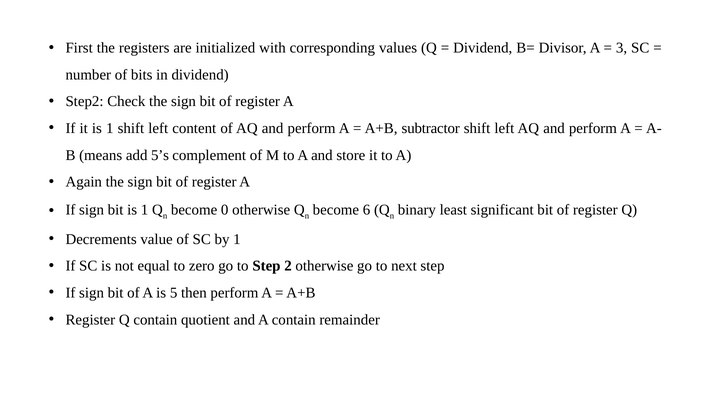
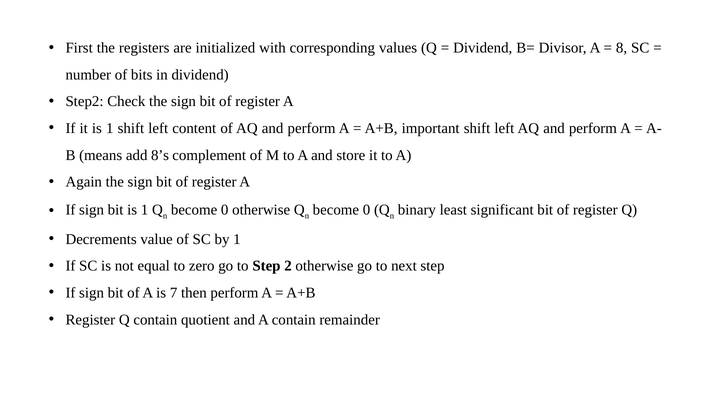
3: 3 -> 8 (622, 48)
subtractor: subtractor -> important (431, 128)
5’s: 5’s -> 8’s (160, 155)
6: 6 -> 0 (367, 210)
5: 5 -> 7 (174, 293)
